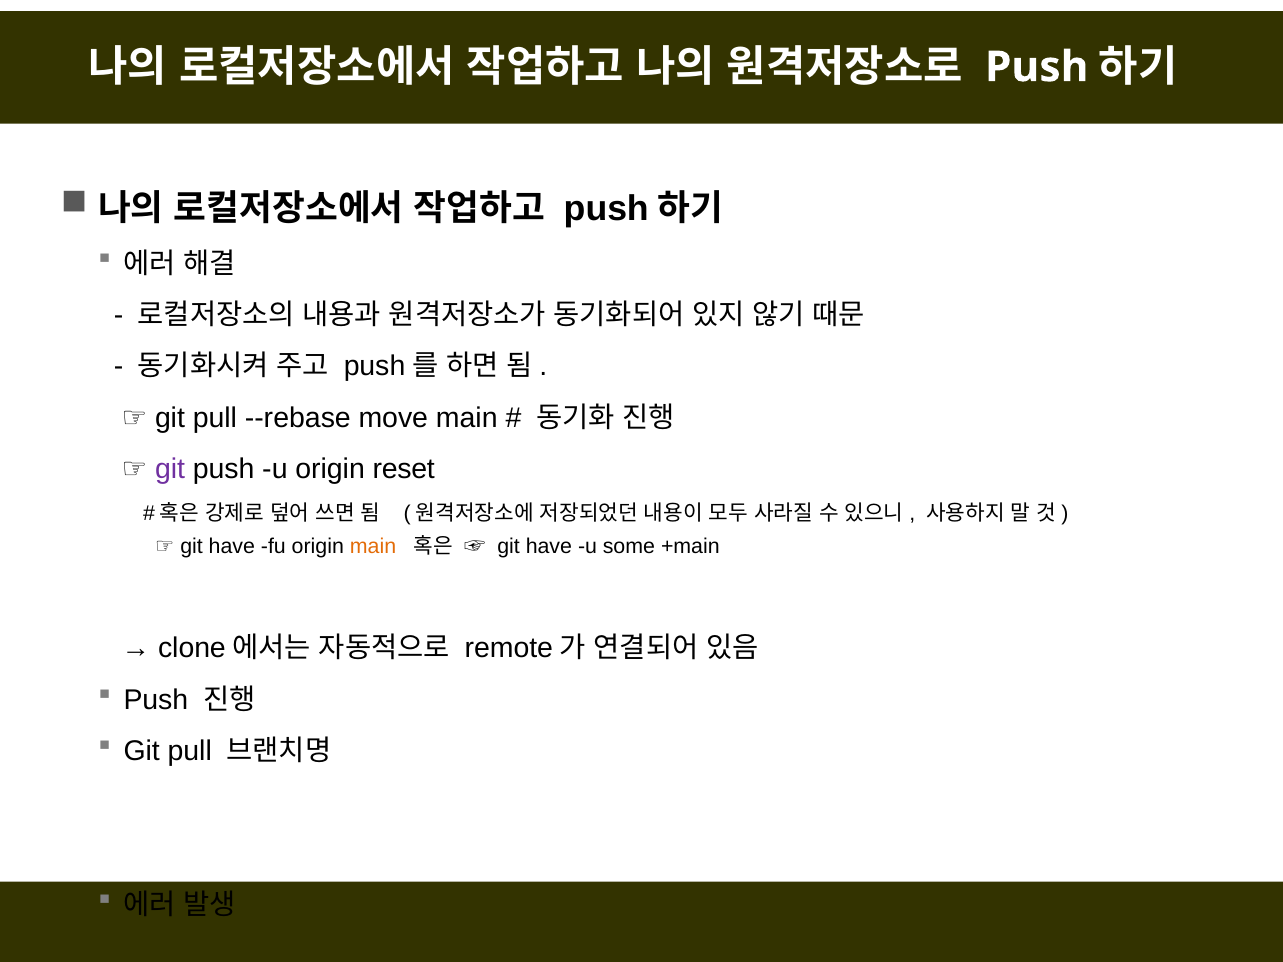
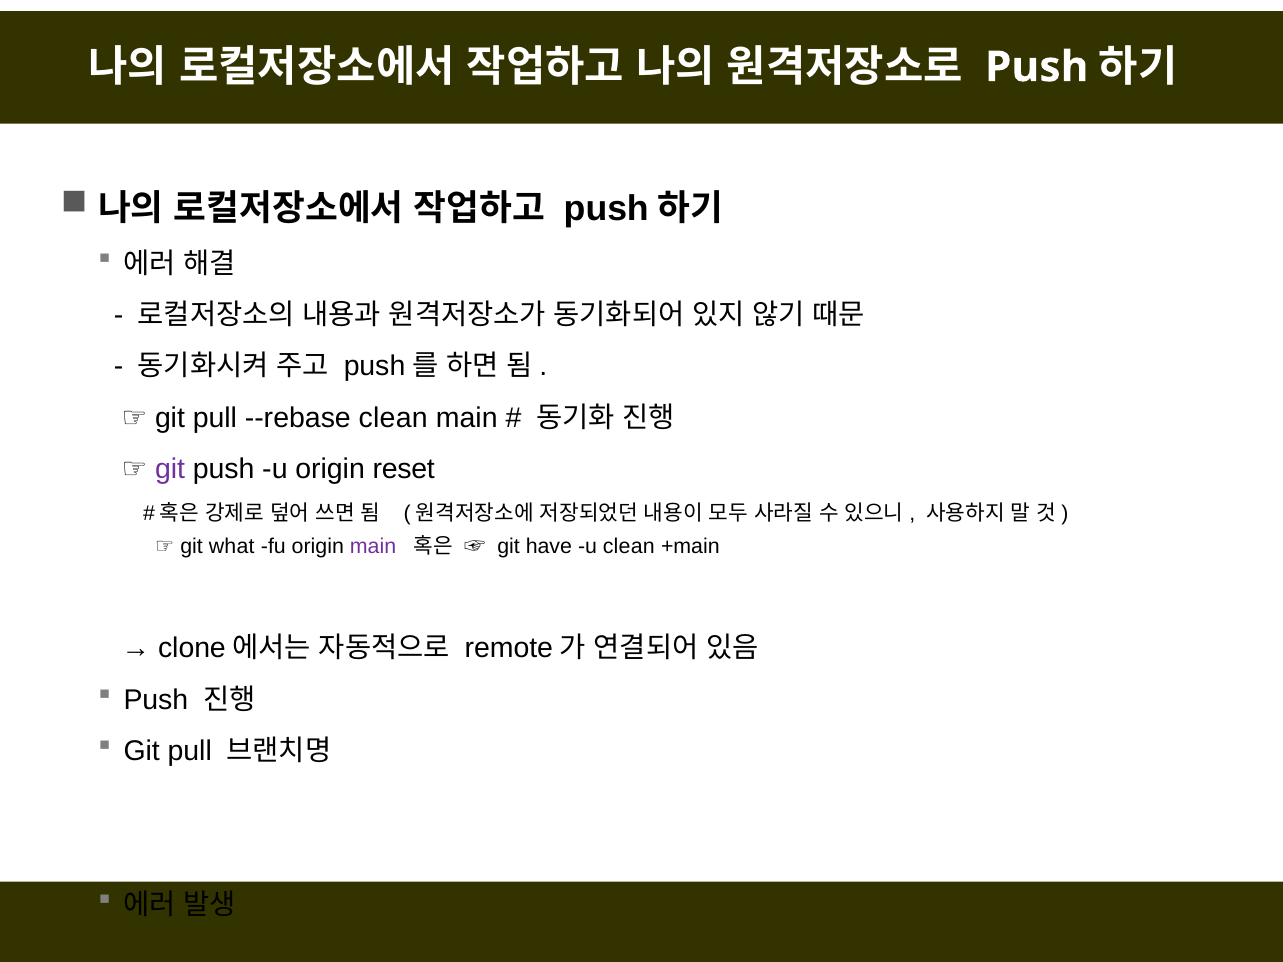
--rebase move: move -> clean (393, 418)
have: have -> what (232, 547)
main colour: orange -> purple (373, 547)
u some: some -> clean (629, 547)
